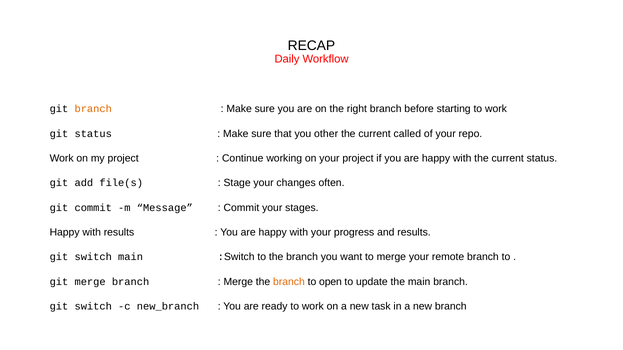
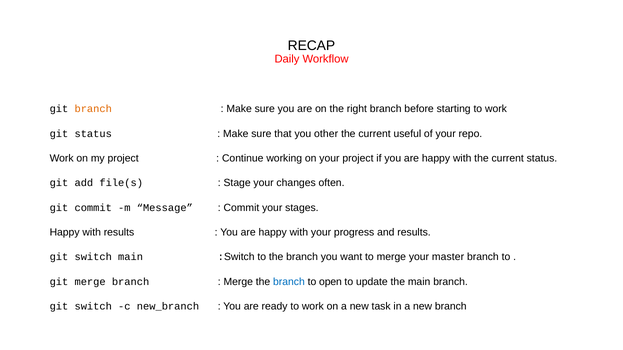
called: called -> useful (407, 134)
remote: remote -> master (448, 257)
branch colour: orange -> blue (289, 282)
